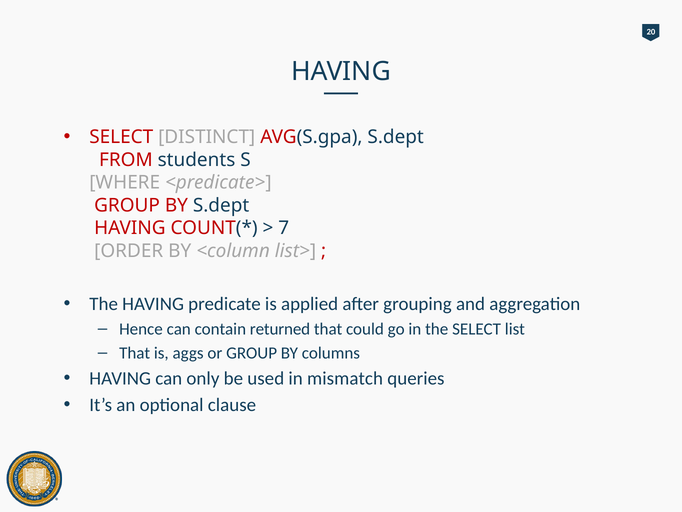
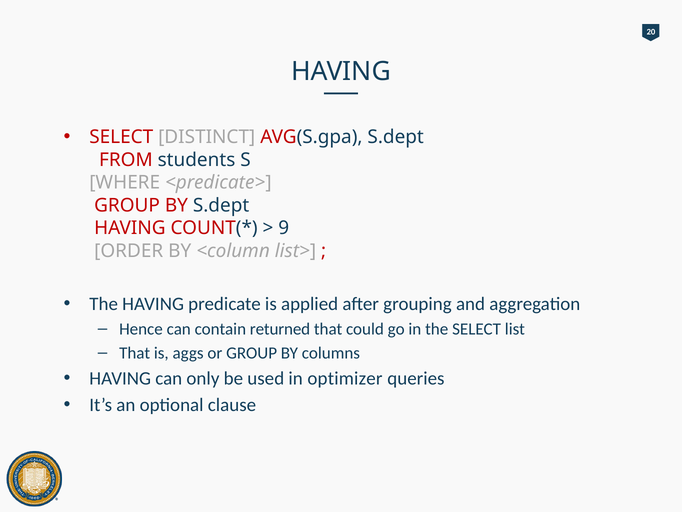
7: 7 -> 9 (284, 228)
mismatch: mismatch -> optimizer (345, 378)
